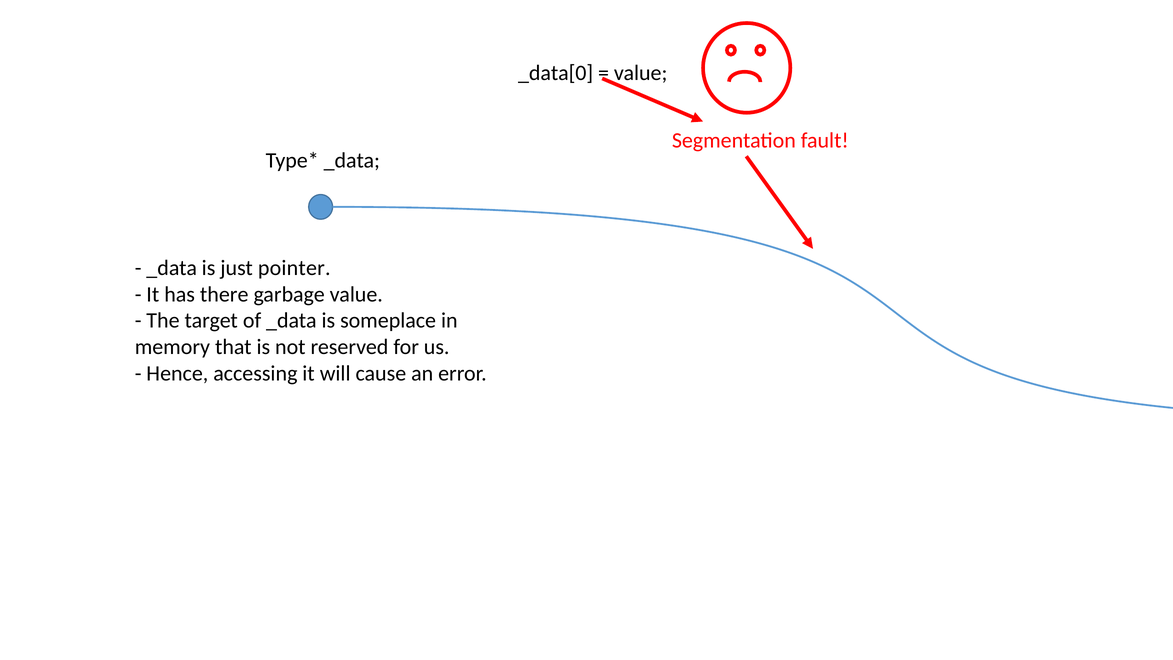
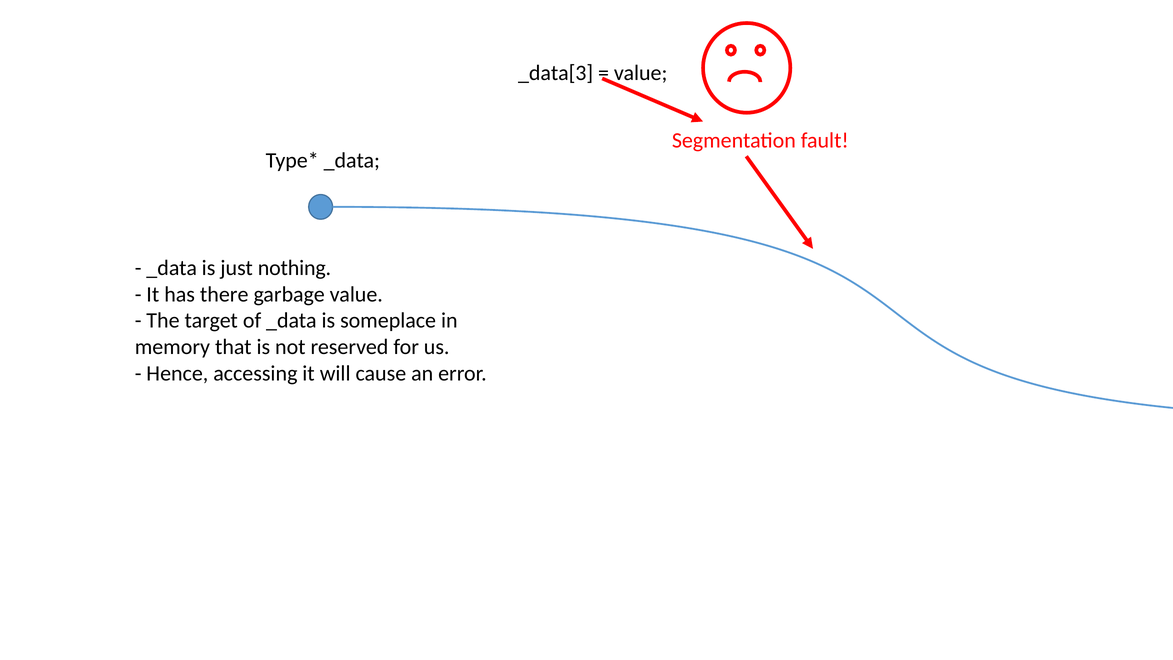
_data[0: _data[0 -> _data[3 (556, 73)
pointer: pointer -> nothing (294, 268)
